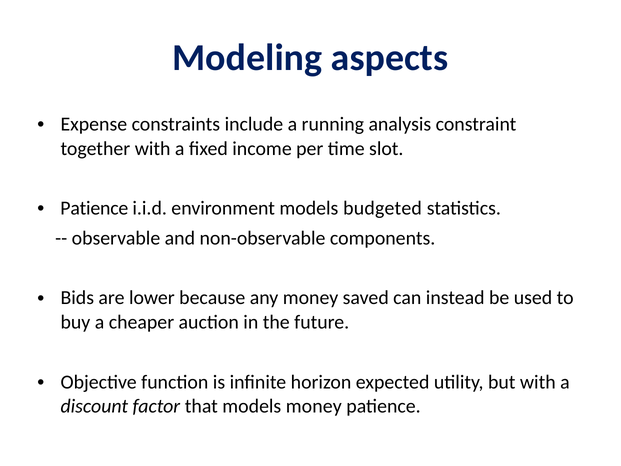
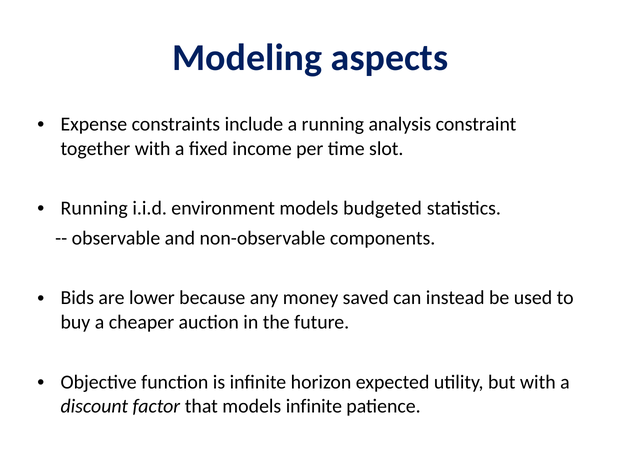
Patience: Patience -> Running (94, 208)
models money: money -> infinite (314, 406)
